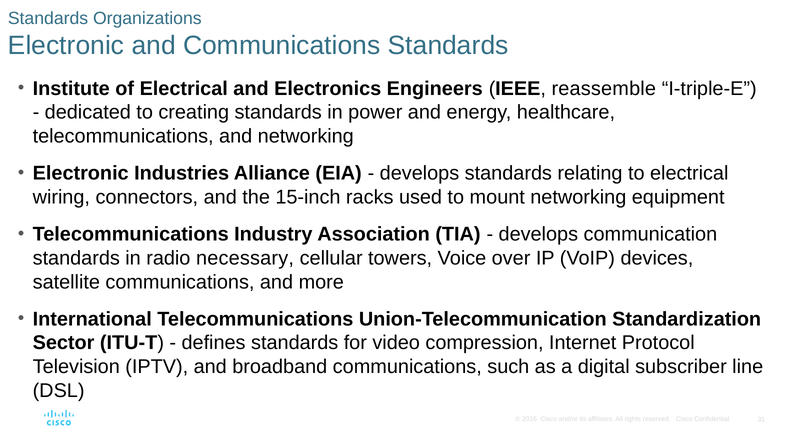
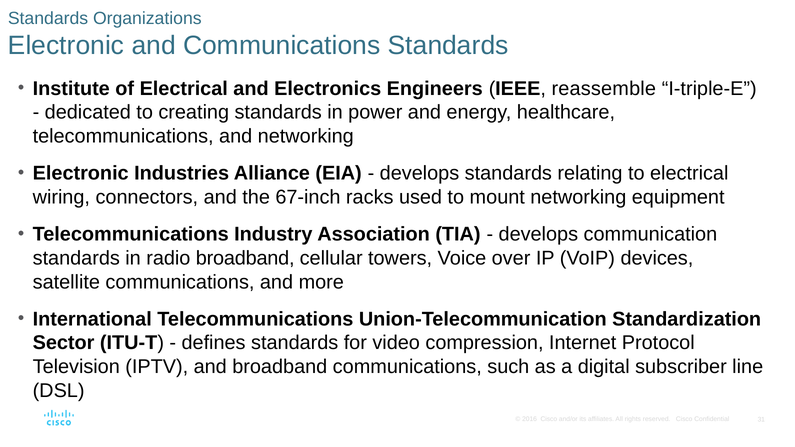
15-inch: 15-inch -> 67-inch (308, 197)
radio necessary: necessary -> broadband (245, 258)
